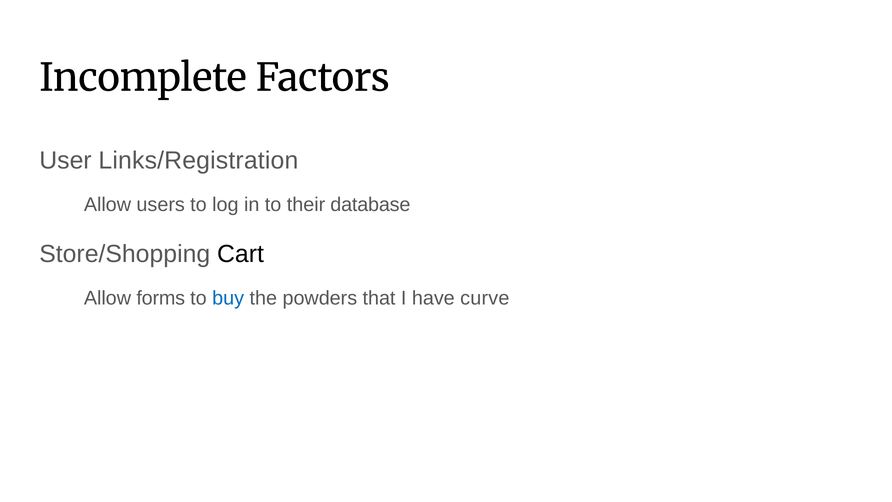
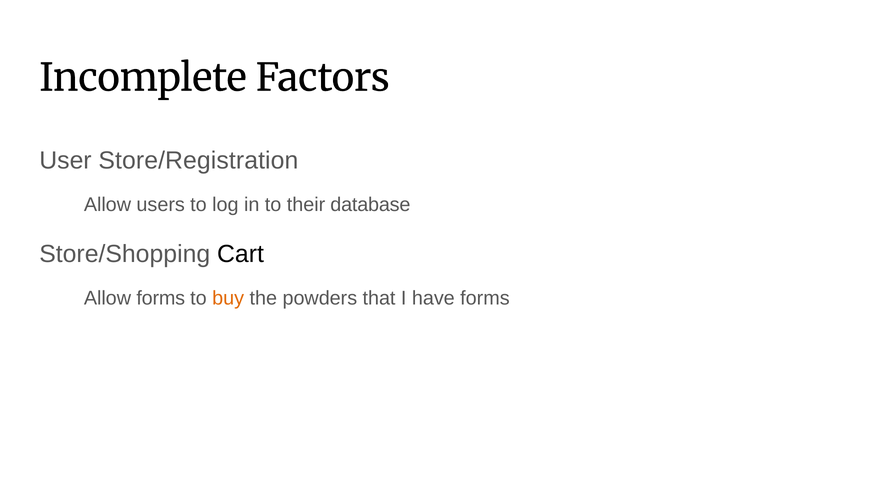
Links/Registration: Links/Registration -> Store/Registration (198, 160)
buy colour: blue -> orange (228, 298)
have curve: curve -> forms (485, 298)
